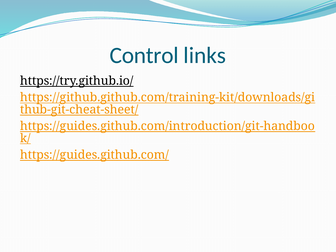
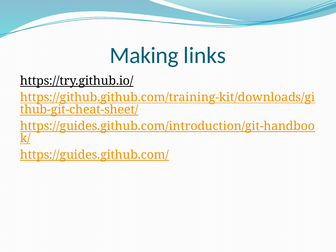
Control: Control -> Making (144, 55)
